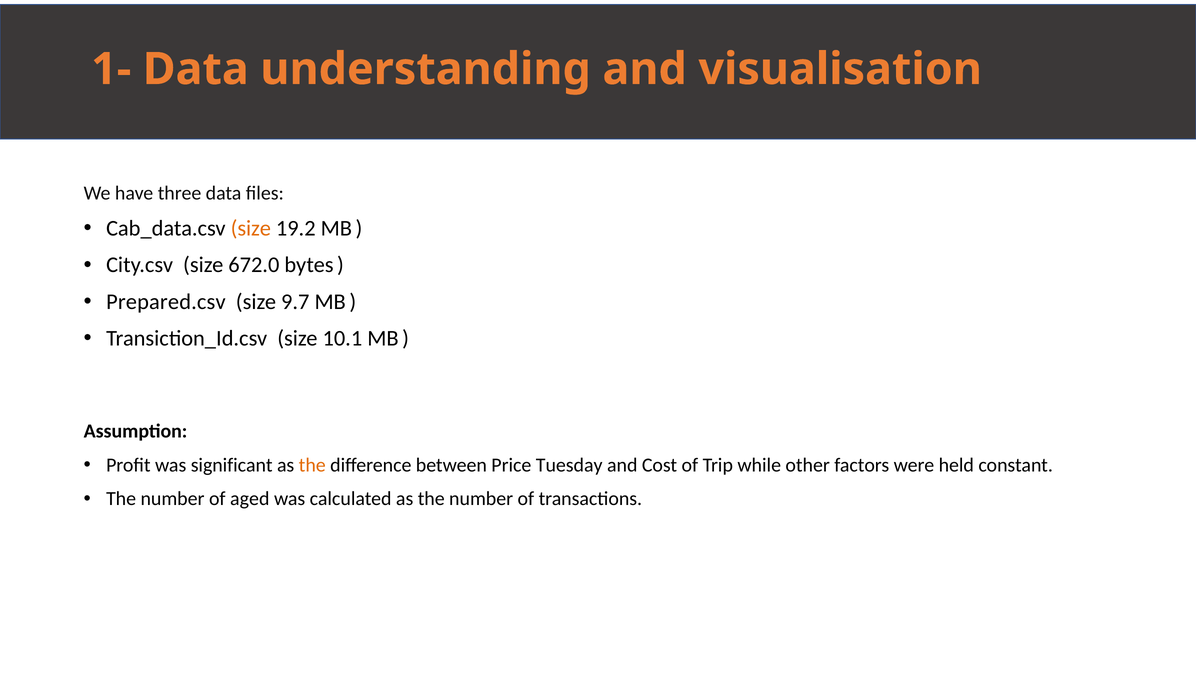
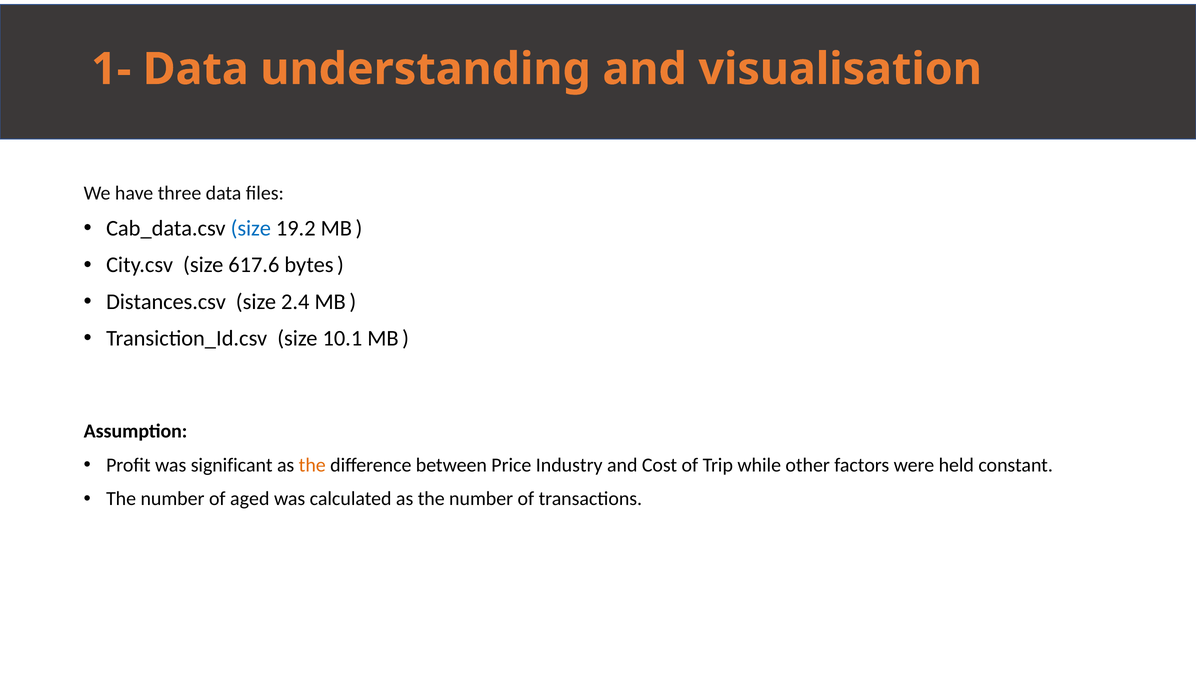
size colour: orange -> blue (251, 228)
672.0: 672.0 -> 617.6 (254, 265)
Prepared.csv: Prepared.csv -> Distances.csv (166, 302)
9.7: 9.7 -> 2.4 (295, 302)
Tuesday: Tuesday -> Industry (569, 465)
